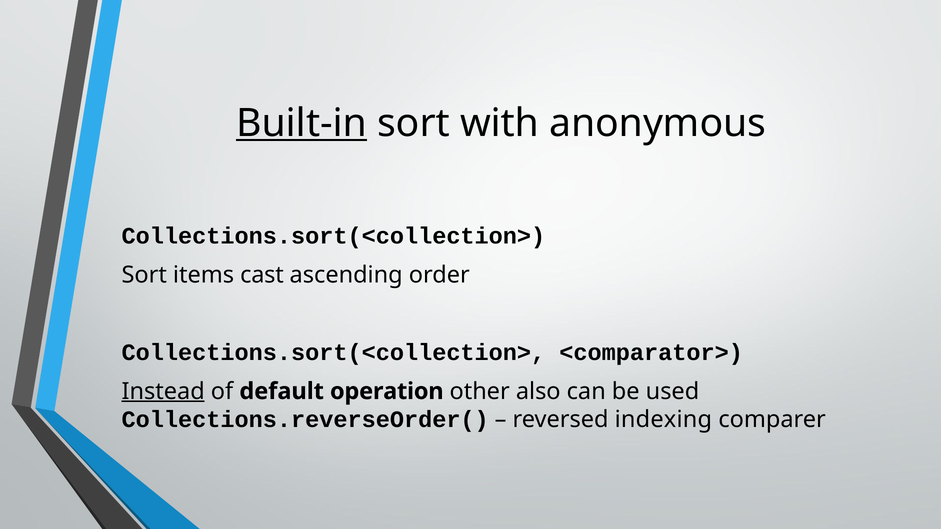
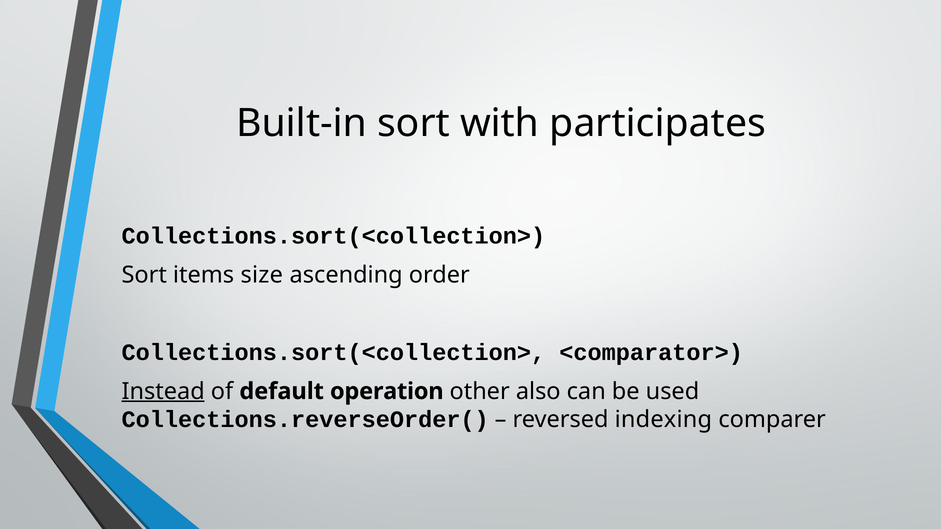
Built-in underline: present -> none (302, 123)
anonymous: anonymous -> participates (658, 123)
cast: cast -> size (262, 275)
